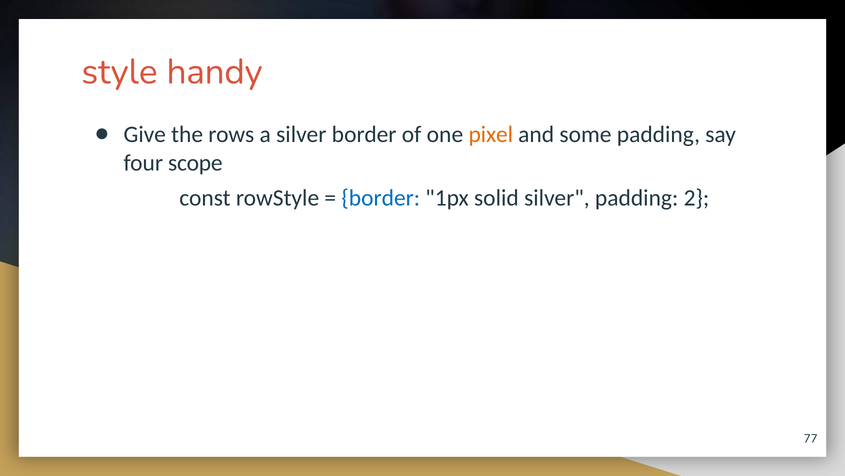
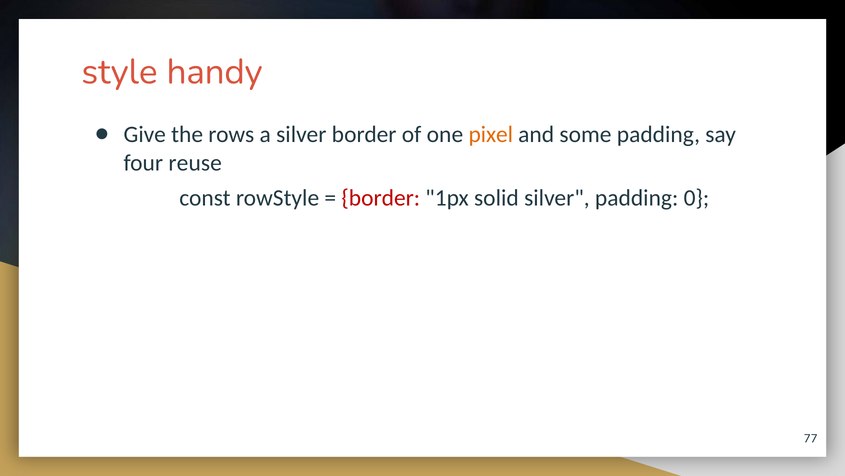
scope: scope -> reuse (195, 163)
border colour: blue -> red (381, 198)
2: 2 -> 0 (696, 198)
